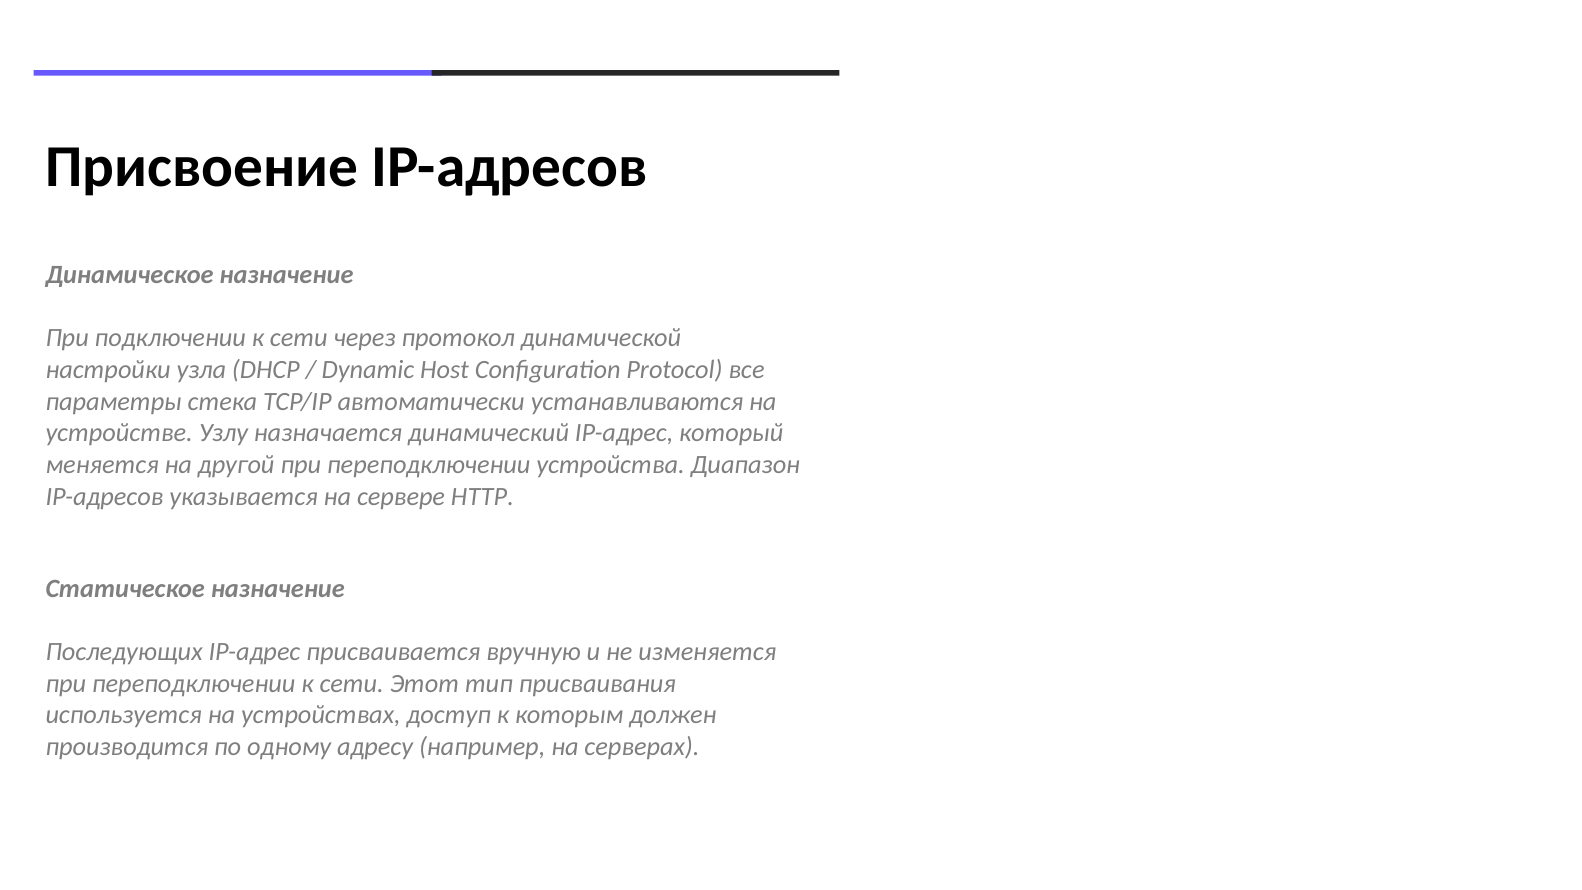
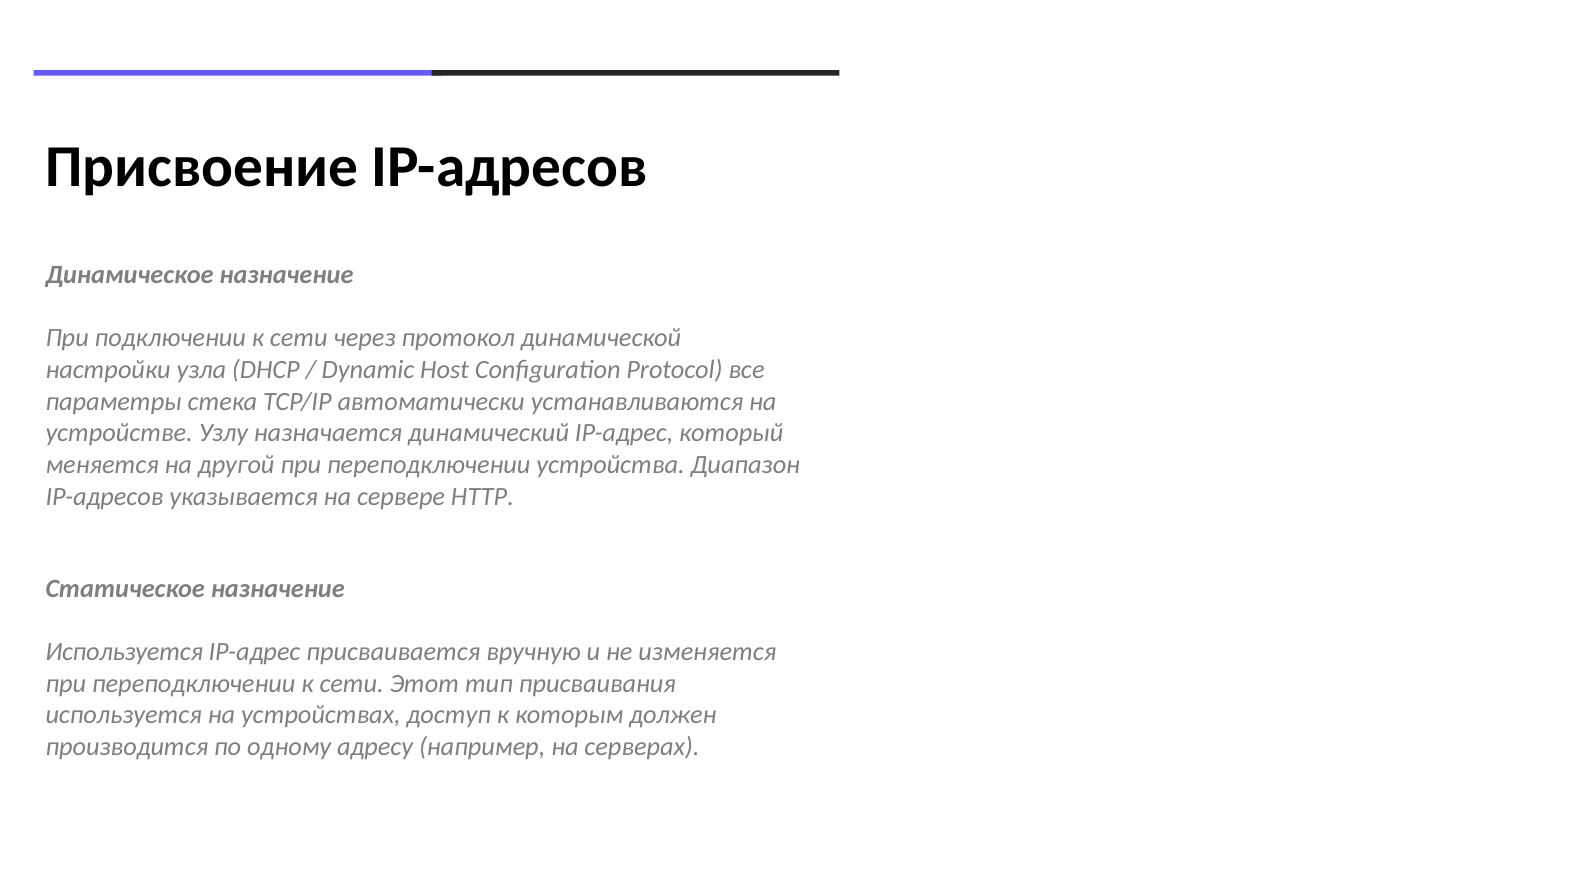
Последующих: Последующих -> Используется (124, 652)
